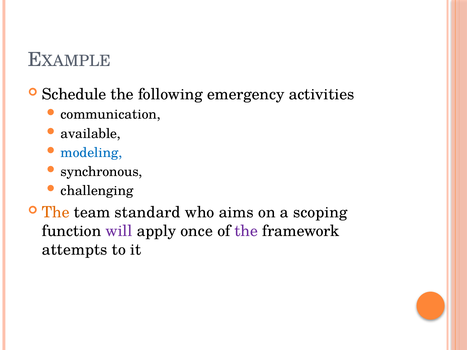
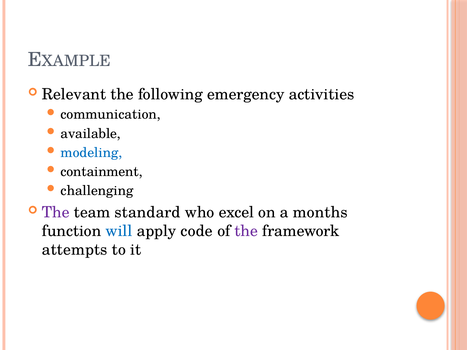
Schedule: Schedule -> Relevant (74, 94)
synchronous: synchronous -> containment (102, 172)
The colour: orange -> purple (56, 212)
aims: aims -> excel (236, 212)
scoping: scoping -> months (320, 212)
will colour: purple -> blue (119, 231)
once: once -> code (197, 231)
